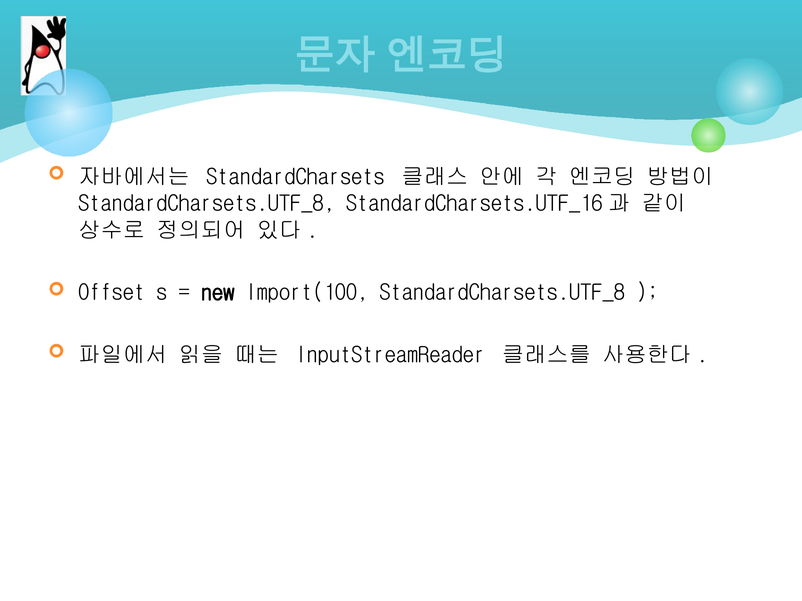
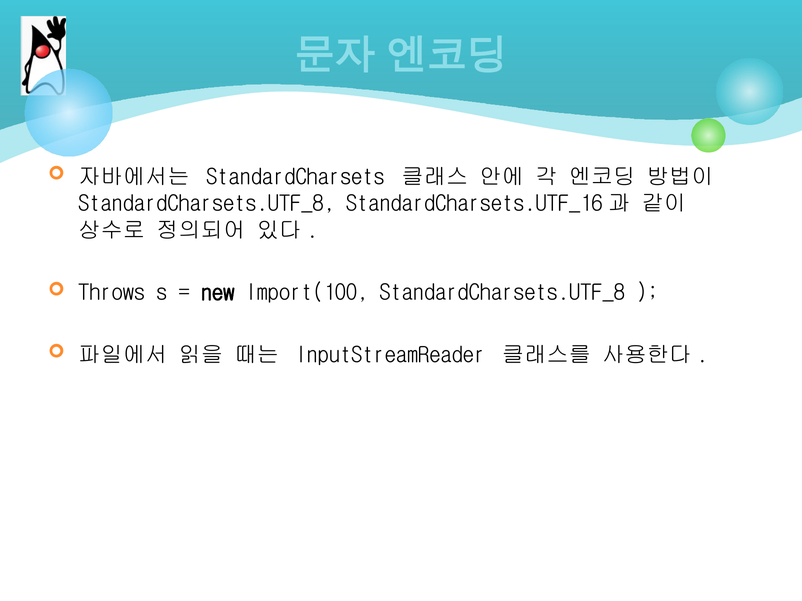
Offset: Offset -> Throws (112, 293)
